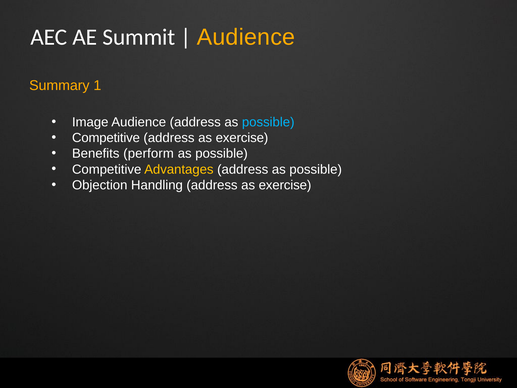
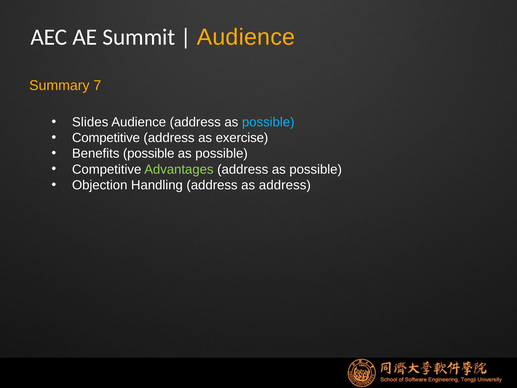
1: 1 -> 7 (97, 85)
Image: Image -> Slides (90, 122)
Benefits perform: perform -> possible (149, 153)
Advantages colour: yellow -> light green (179, 169)
Handling address as exercise: exercise -> address (285, 185)
